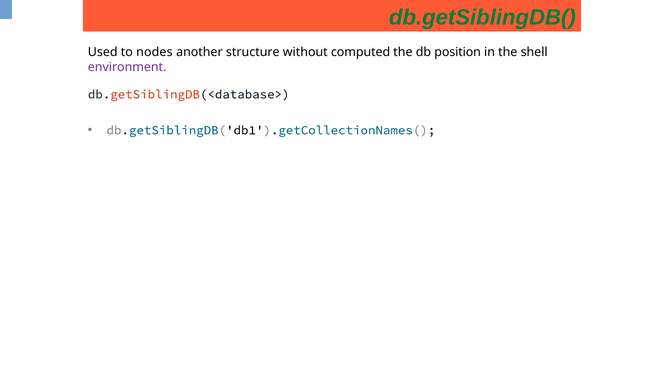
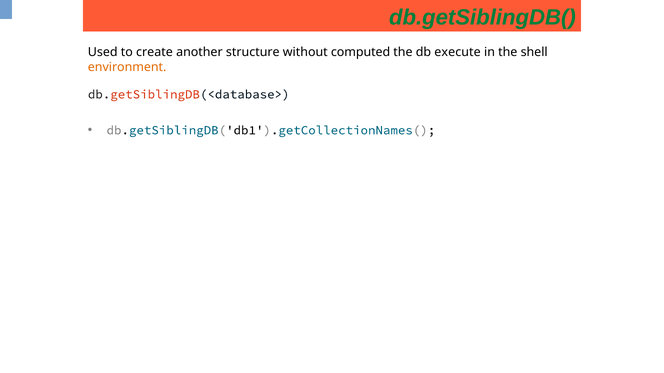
nodes: nodes -> create (154, 52)
position: position -> execute (458, 52)
environment colour: purple -> orange (127, 67)
